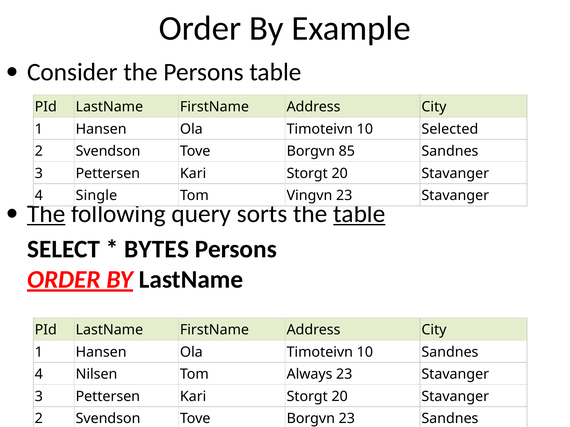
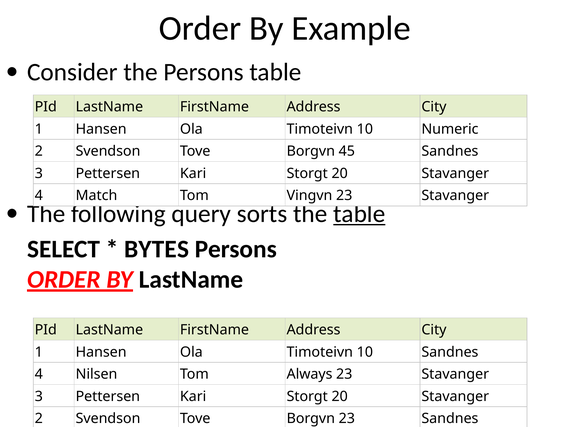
Selected: Selected -> Numeric (450, 129)
85: 85 -> 45 (347, 151)
Single: Single -> Match (96, 196)
The underline: present -> none (46, 214)
